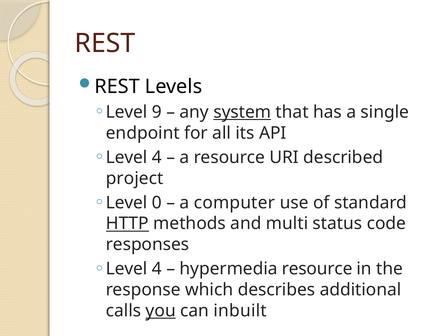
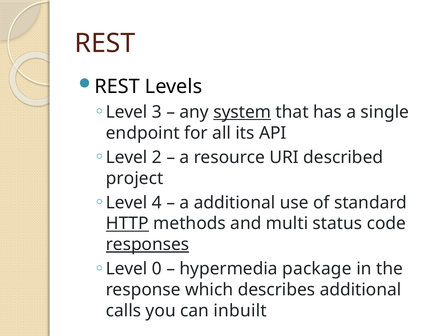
9: 9 -> 3 (157, 112)
4: 4 -> 2 (157, 157)
0: 0 -> 4 (157, 202)
a computer: computer -> additional (235, 202)
responses underline: none -> present (148, 244)
4: 4 -> 0 (157, 268)
hypermedia resource: resource -> package (317, 268)
you underline: present -> none (161, 310)
